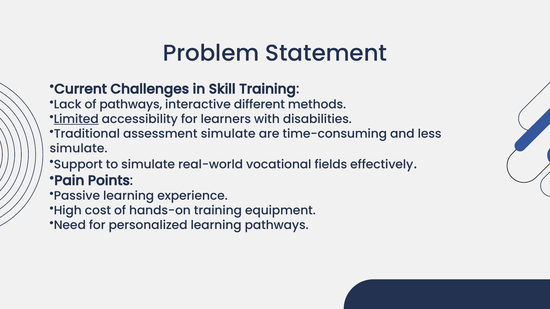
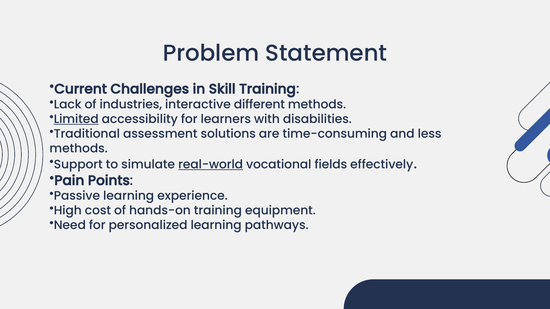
of pathways: pathways -> industries (131, 105)
assessment simulate: simulate -> solutions (228, 134)
simulate: simulate -> methods (79, 149)
real-world underline: none -> present (211, 165)
